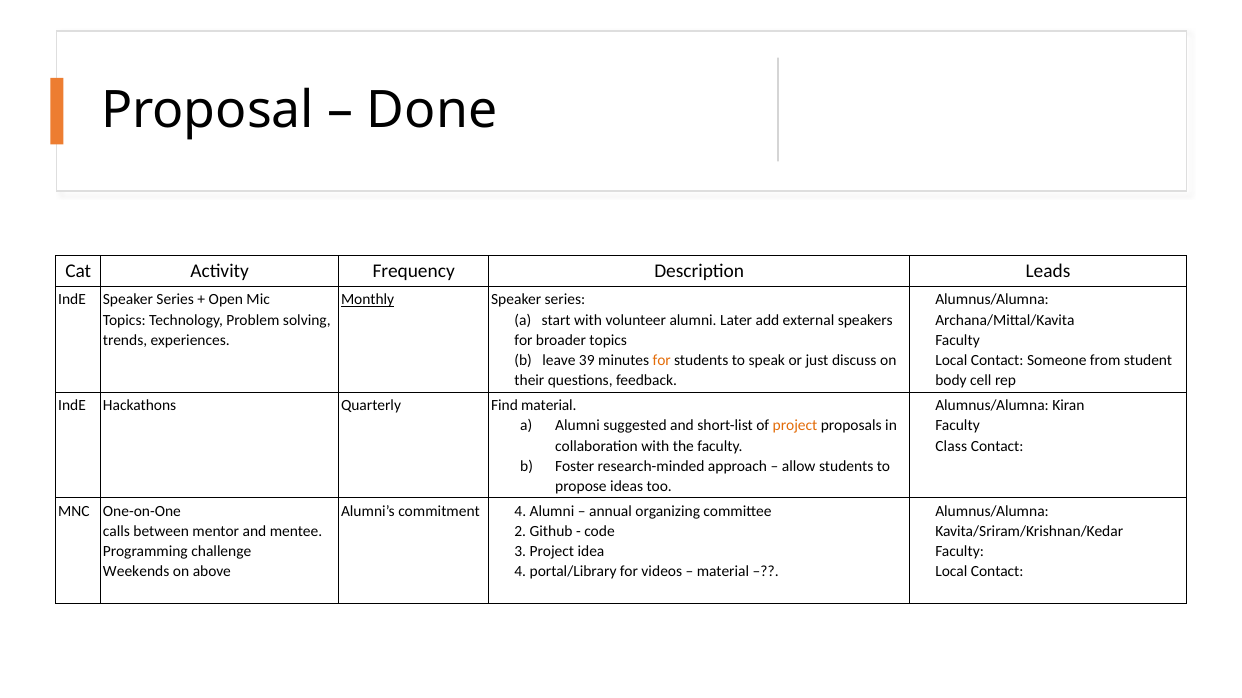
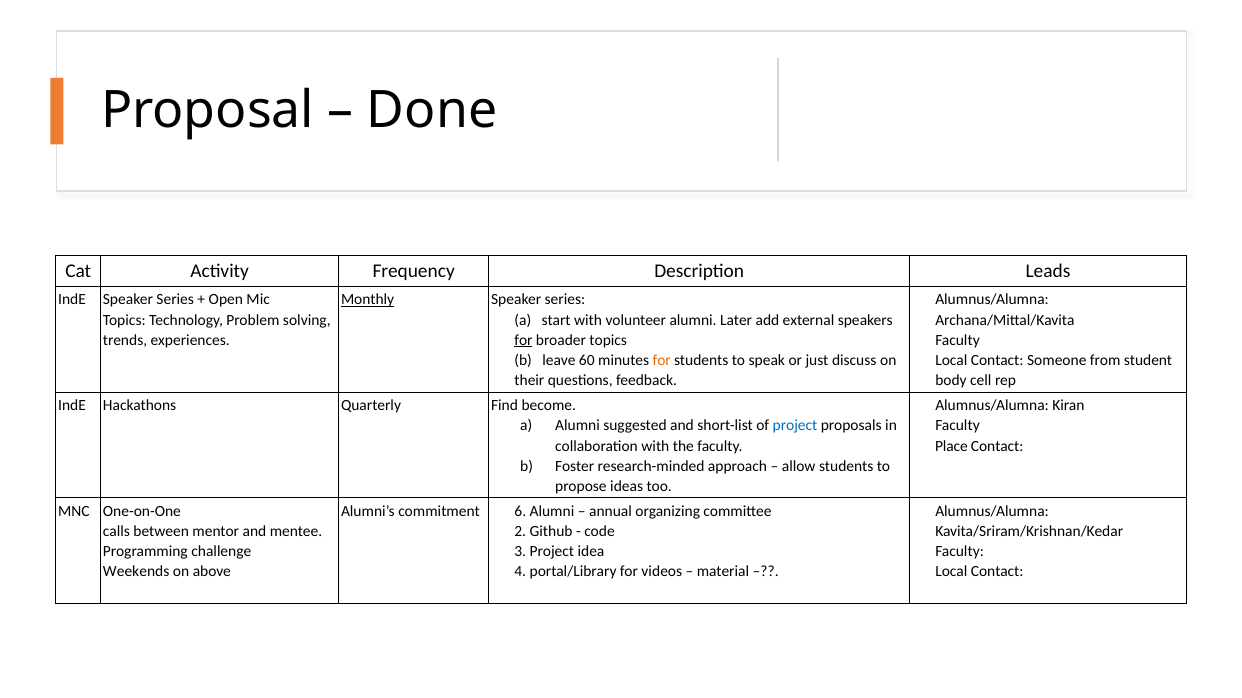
for underline: none -> present (523, 340)
39: 39 -> 60 (587, 361)
Find material: material -> become (549, 406)
project colour: orange -> blue (795, 426)
Class: Class -> Place (951, 446)
commitment 4: 4 -> 6 (520, 512)
